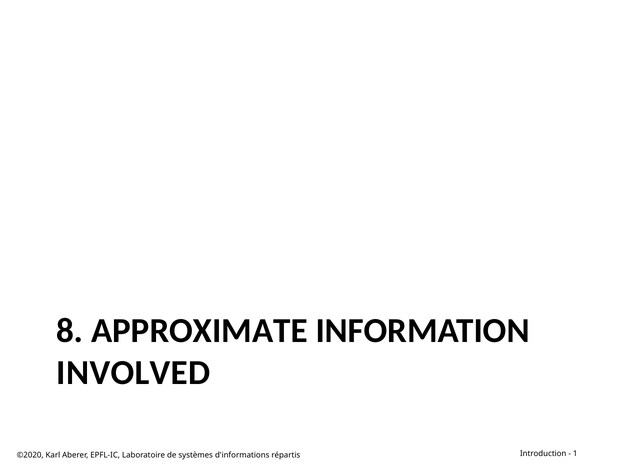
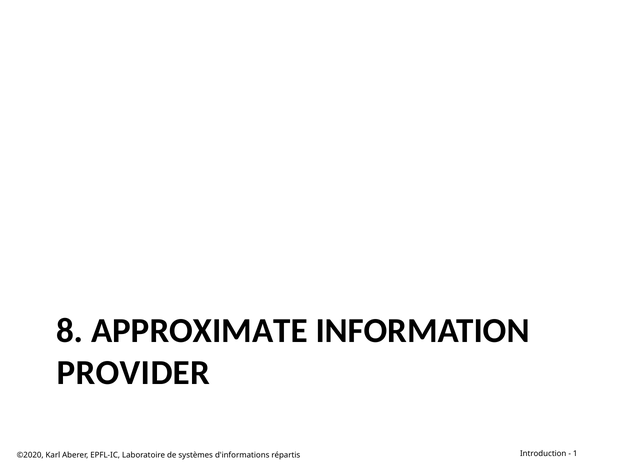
INVOLVED: INVOLVED -> PROVIDER (133, 373)
